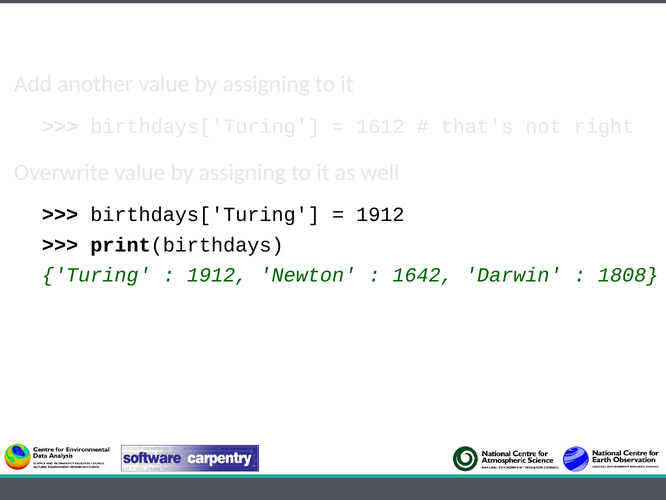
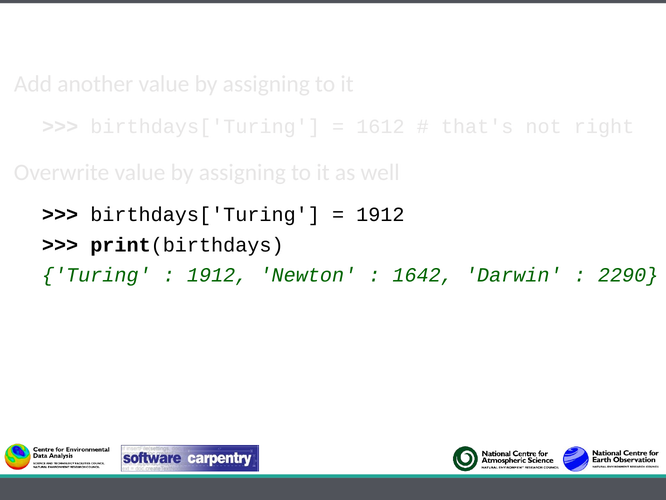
1808: 1808 -> 2290 (628, 275)
